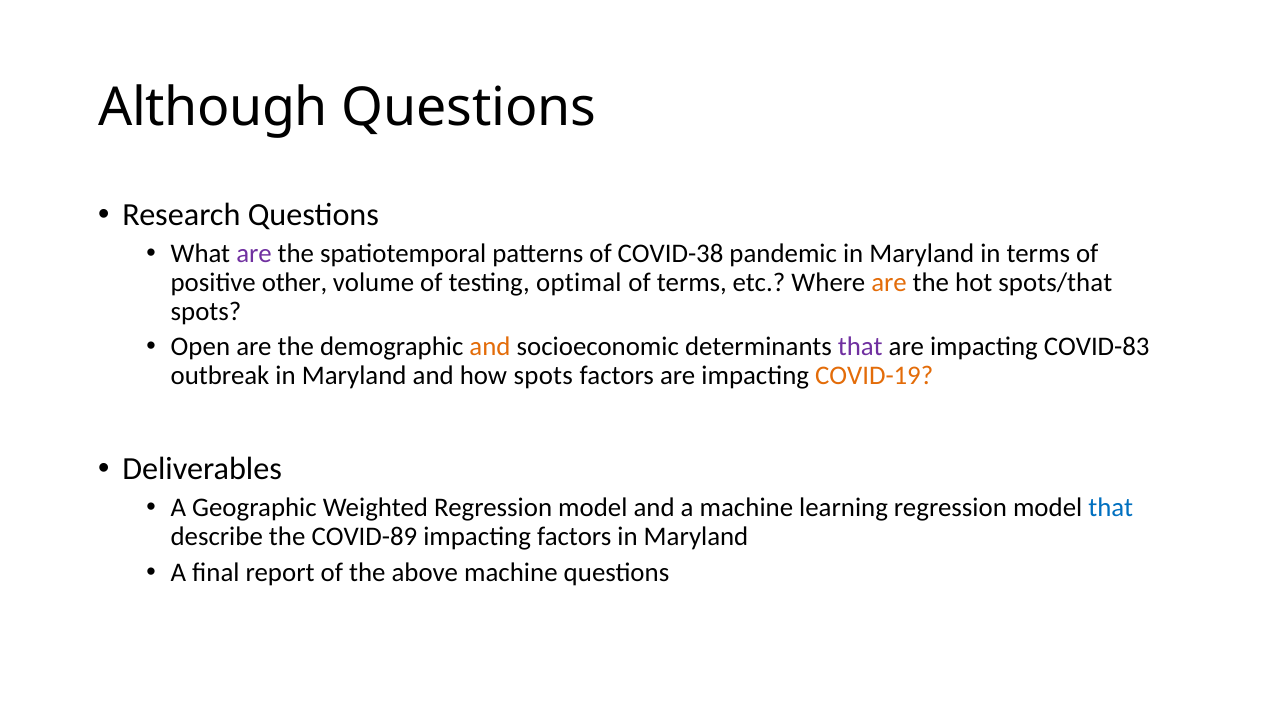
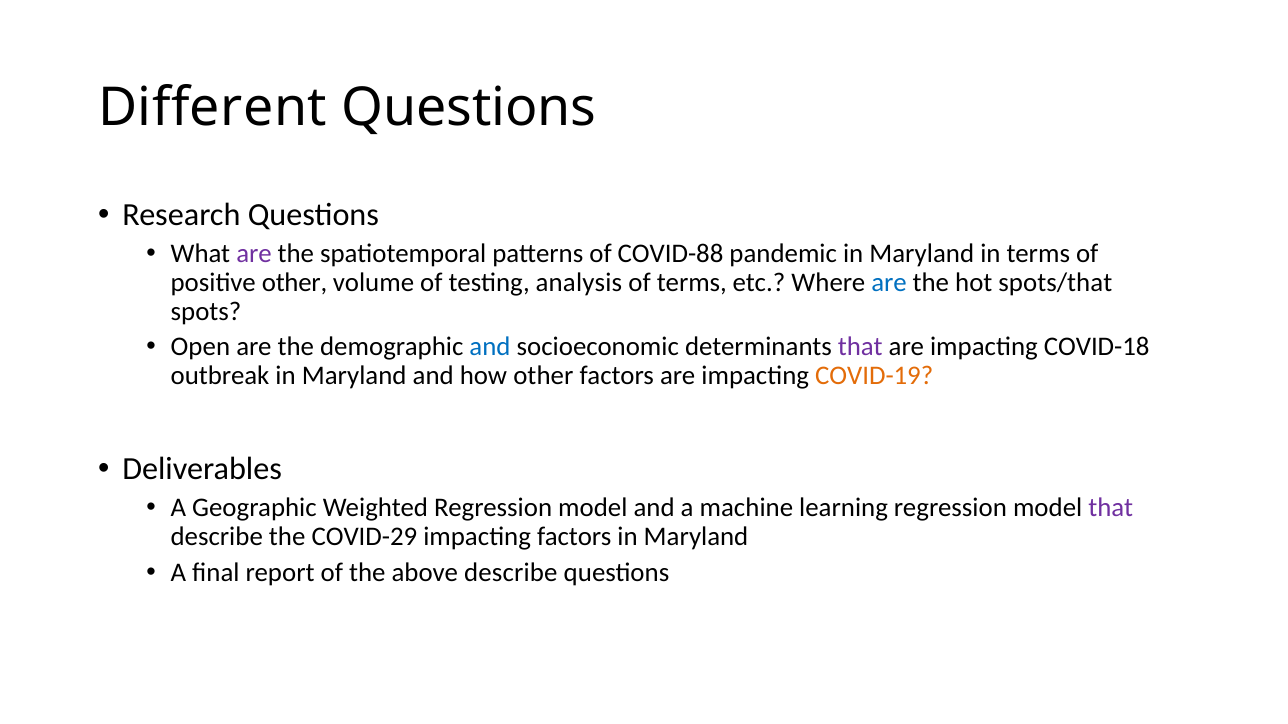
Although: Although -> Different (213, 108)
COVID-38: COVID-38 -> COVID-88 (671, 253)
optimal: optimal -> analysis (579, 282)
are colour: orange -> blue (889, 282)
and colour: orange -> blue (490, 347)
COVID-83: COVID-83 -> COVID-18 (1097, 347)
how spots: spots -> other (543, 376)
that colour: blue -> purple (1111, 508)
COVID-89: COVID-89 -> COVID-29 (364, 537)
above machine: machine -> describe (511, 573)
